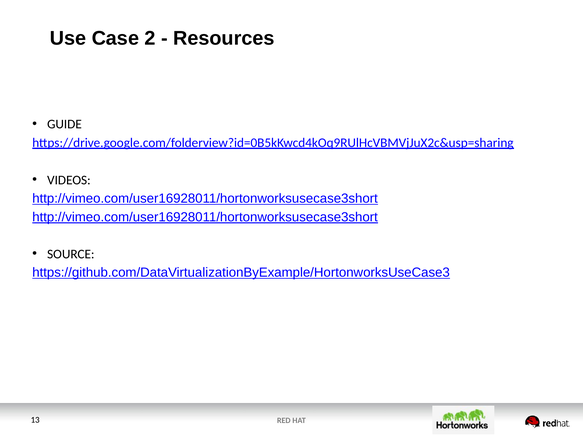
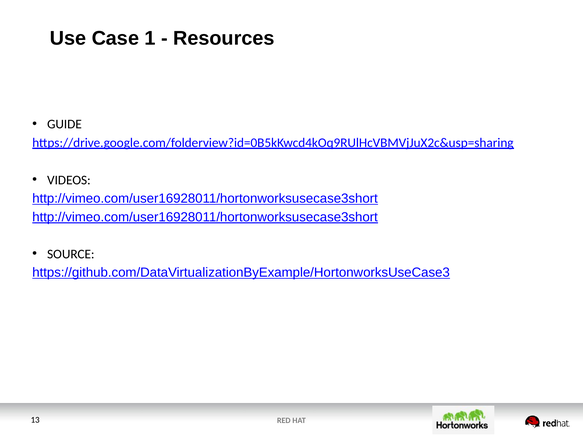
2: 2 -> 1 (150, 38)
